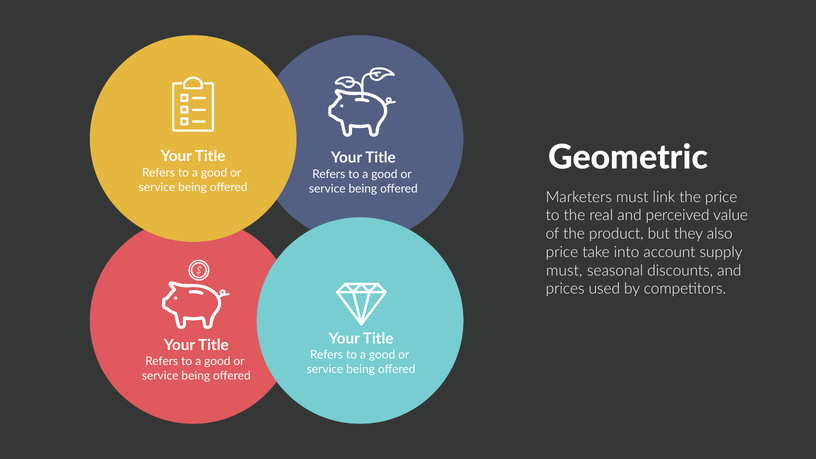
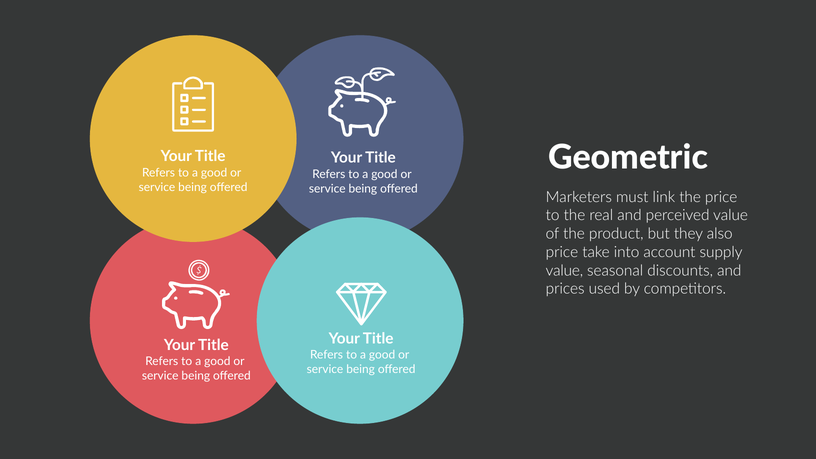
must: must -> value (564, 271)
